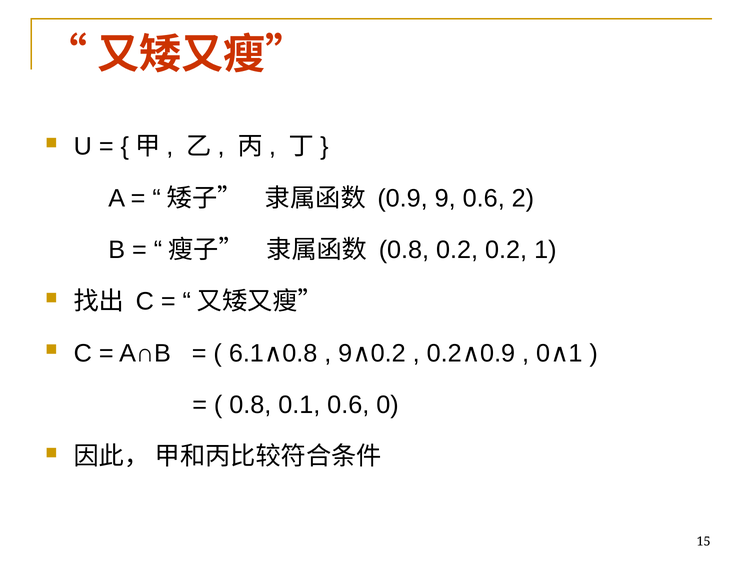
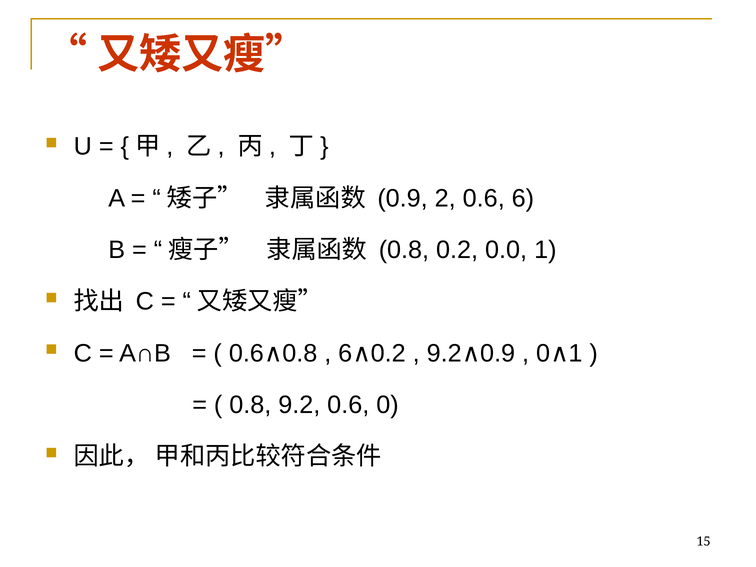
0.9 9: 9 -> 2 (445, 198)
0.6 2: 2 -> 6 (523, 198)
0.2 0.2: 0.2 -> 0.0 (506, 250)
6.1: 6.1 -> 0.6 (246, 353)
9: 9 -> 6 (345, 353)
0.2: 0.2 -> 9.2 (444, 353)
0.8 0.1: 0.1 -> 9.2 (299, 405)
